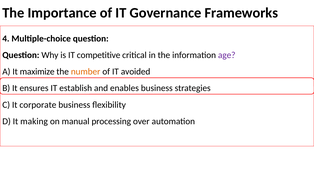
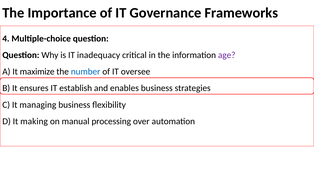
competitive: competitive -> inadequacy (99, 55)
number colour: orange -> blue (86, 72)
avoided: avoided -> oversee (136, 72)
corporate: corporate -> managing (38, 105)
